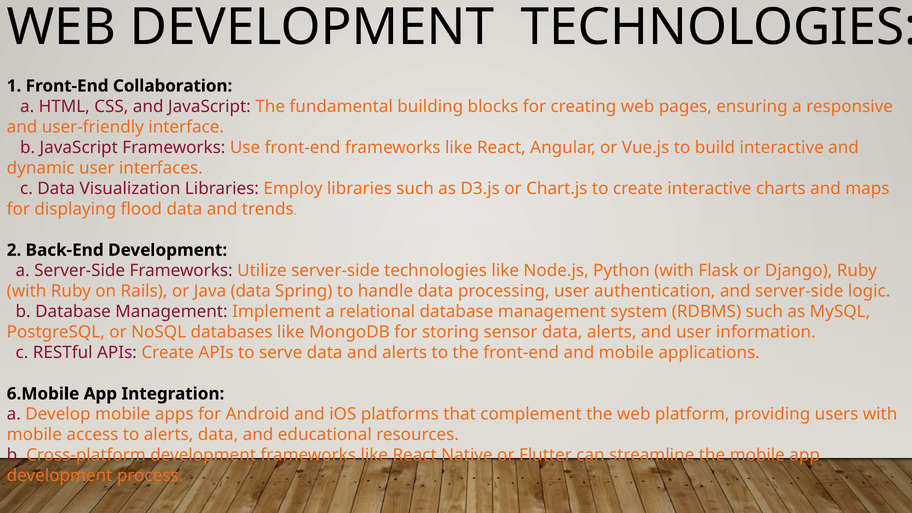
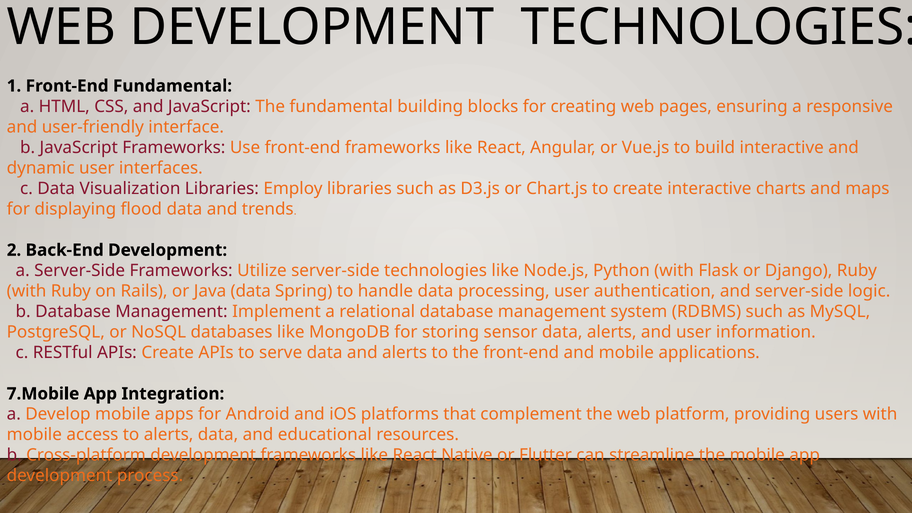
Front-End Collaboration: Collaboration -> Fundamental (172, 86)
6.Mobile: 6.Mobile -> 7.Mobile (43, 394)
